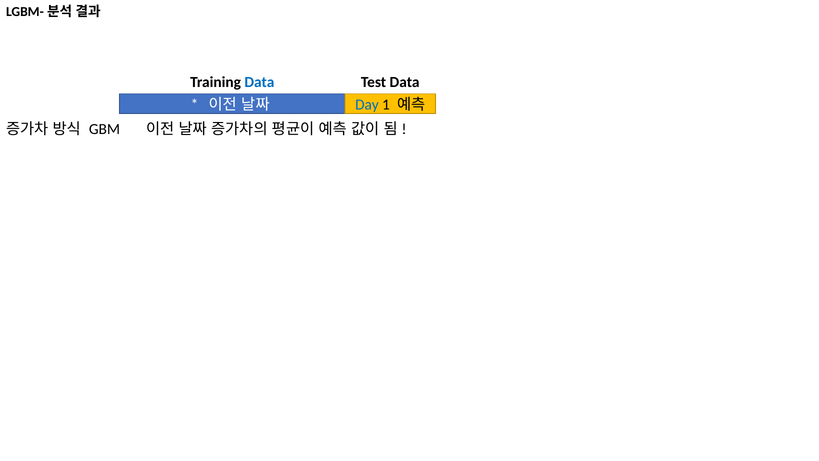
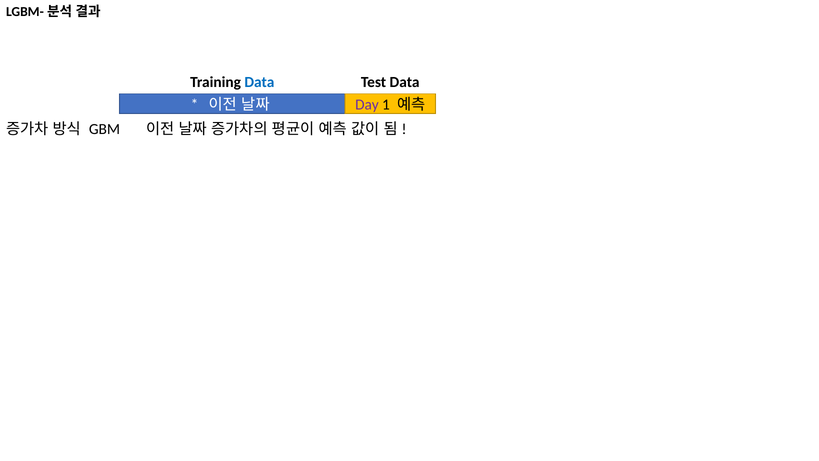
Day colour: blue -> purple (367, 105)
